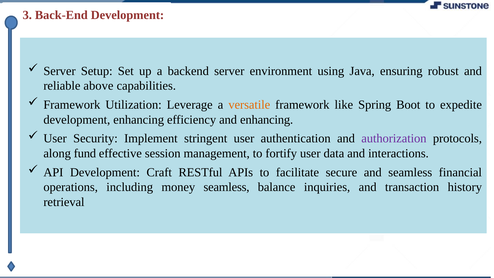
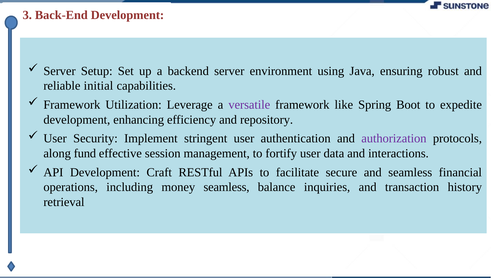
above: above -> initial (98, 86)
versatile colour: orange -> purple (249, 105)
and enhancing: enhancing -> repository (267, 120)
